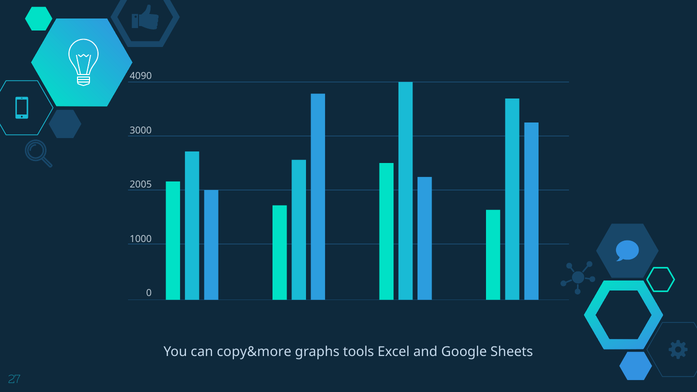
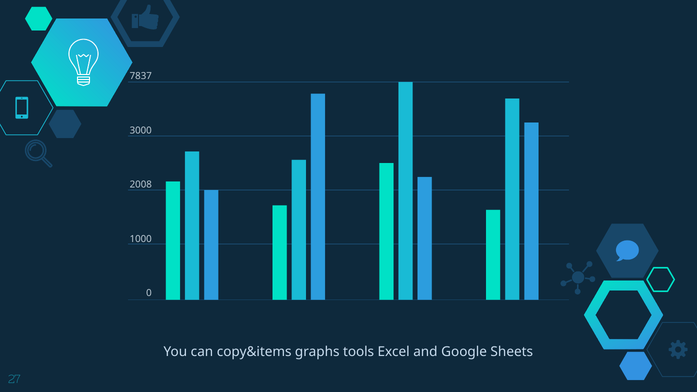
4090: 4090 -> 7837 (141, 76)
2005: 2005 -> 2008 (141, 185)
copy&more: copy&more -> copy&items (254, 352)
